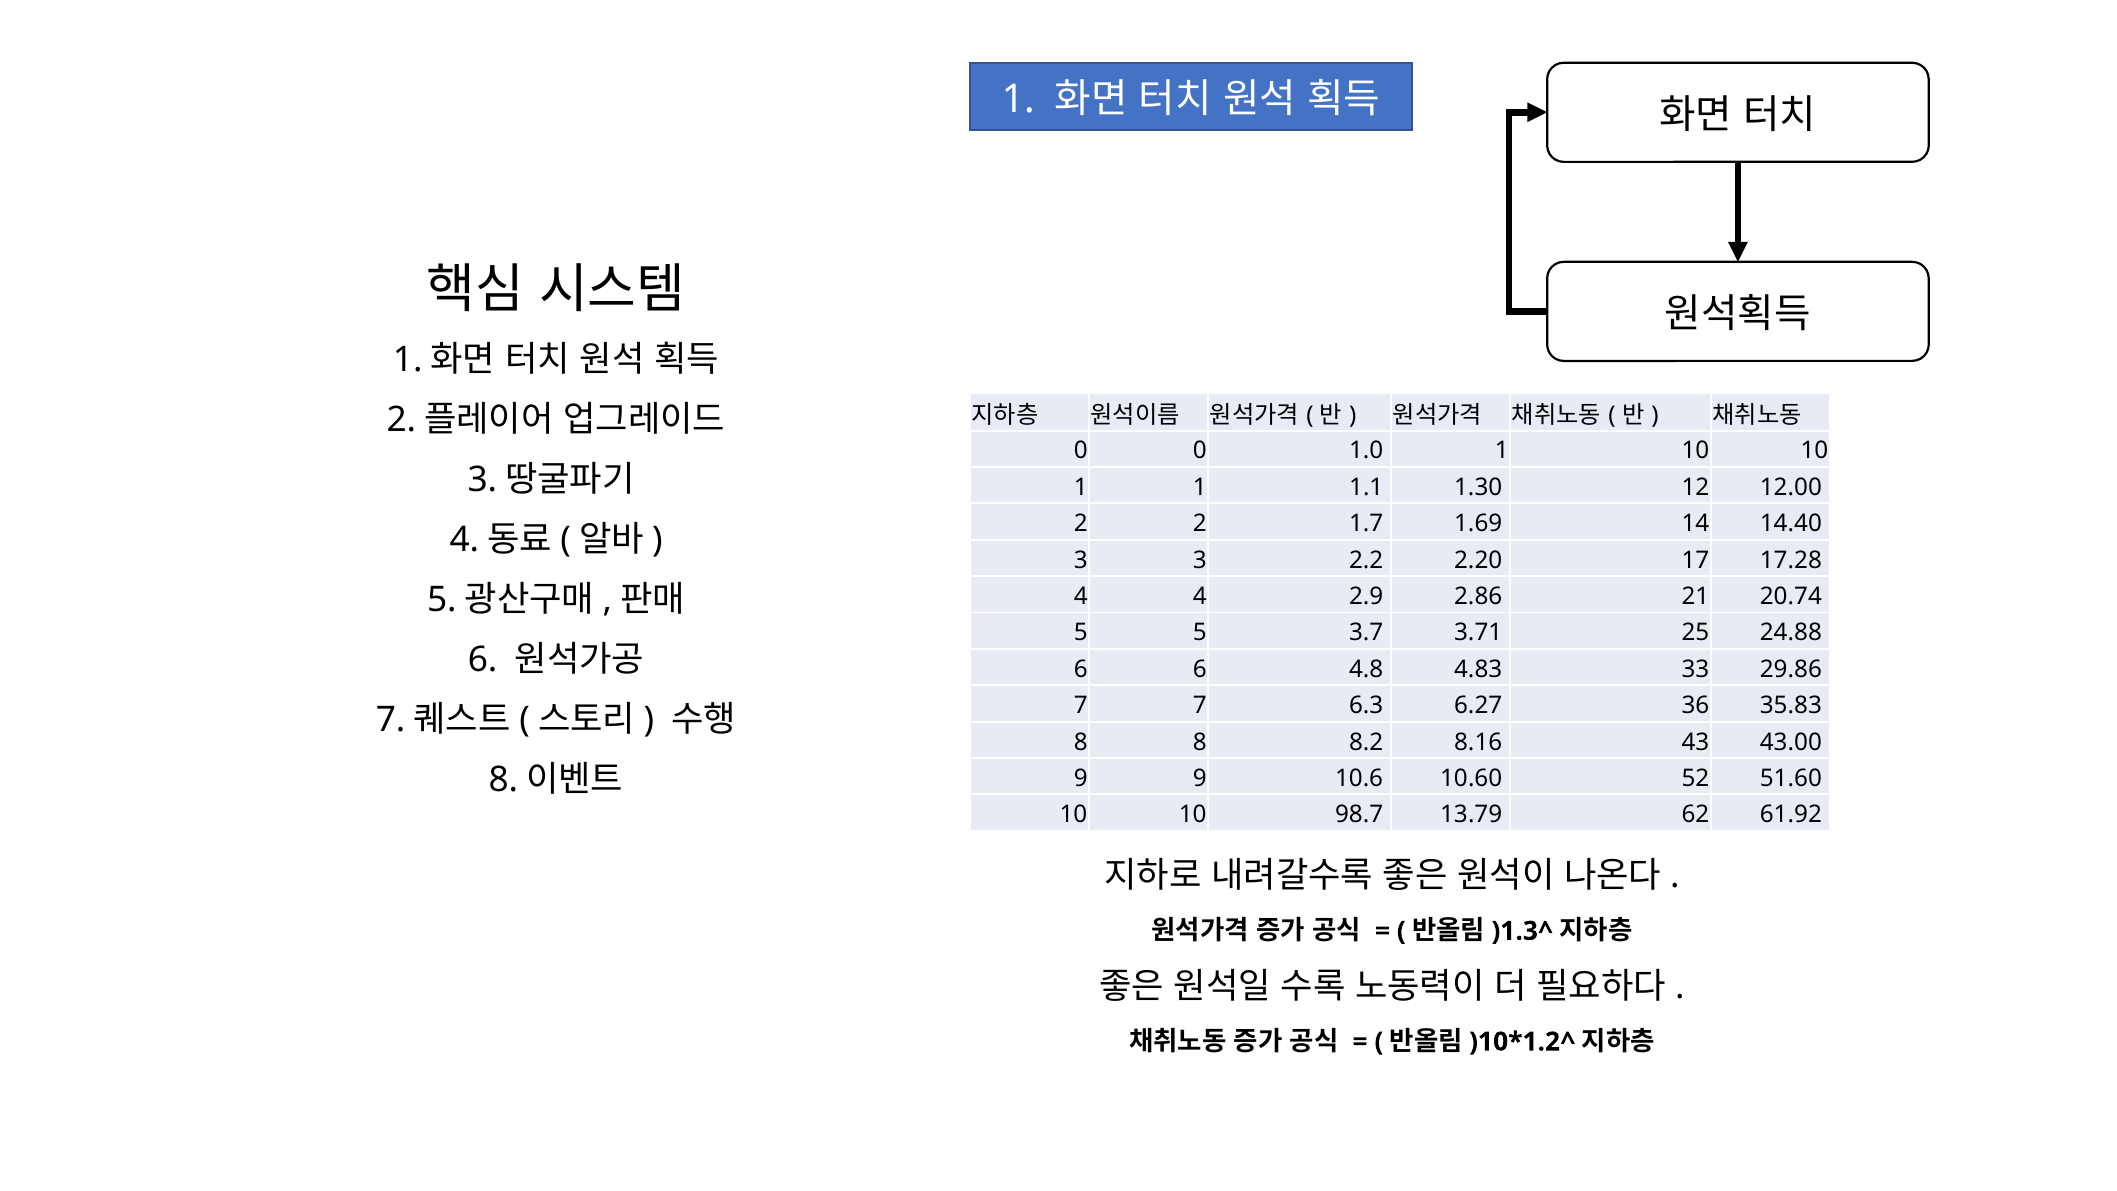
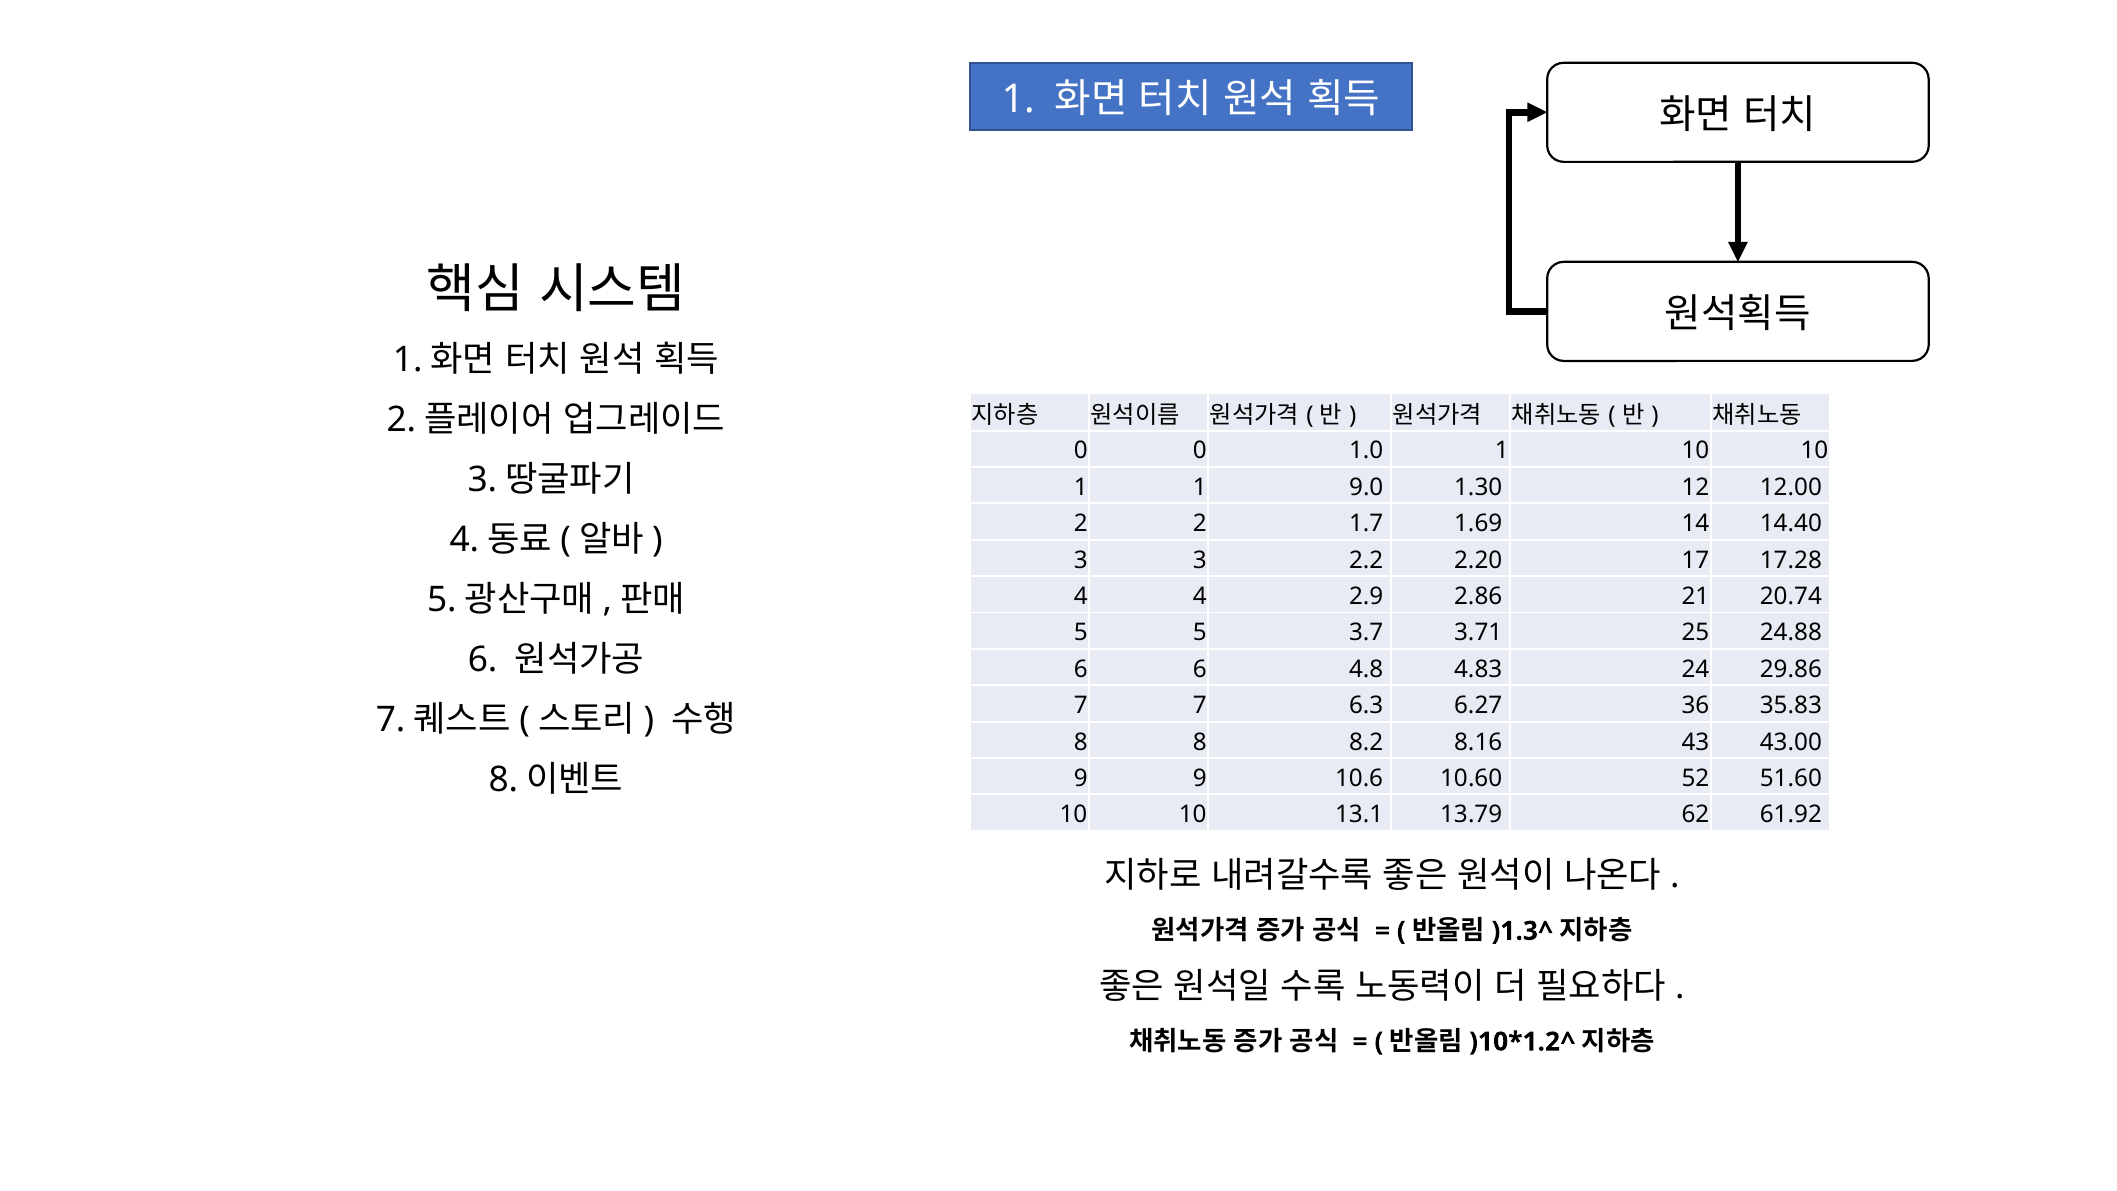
1.1: 1.1 -> 9.0 (1366, 487)
33: 33 -> 24 (1695, 669)
98.7: 98.7 -> 13.1 (1359, 815)
